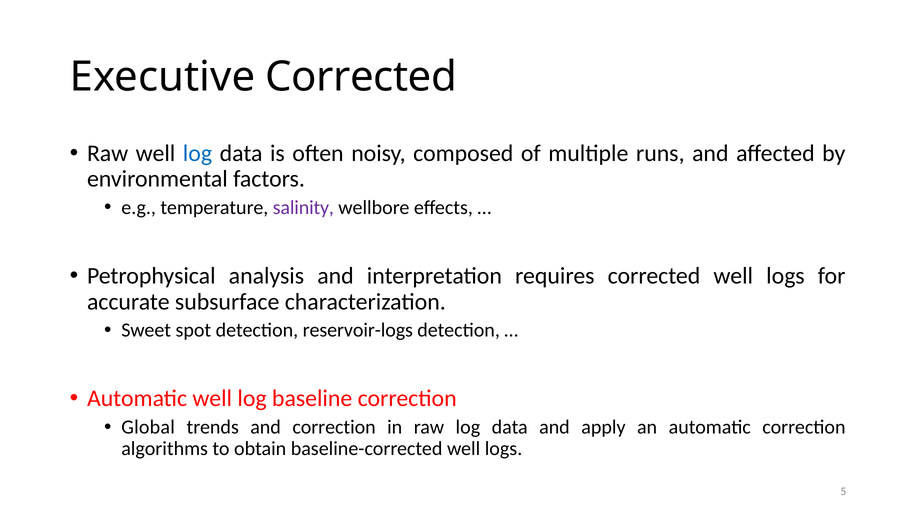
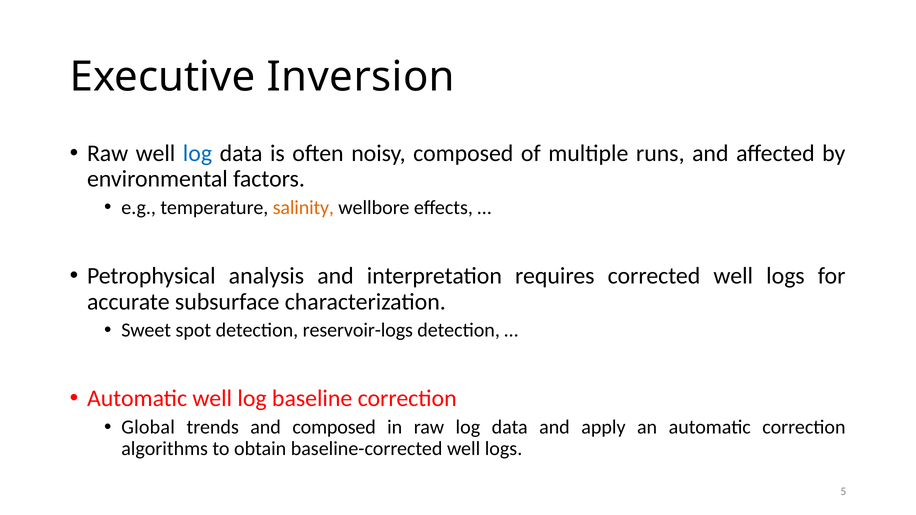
Executive Corrected: Corrected -> Inversion (361, 77)
salinity colour: purple -> orange (303, 208)
and correction: correction -> composed (334, 427)
